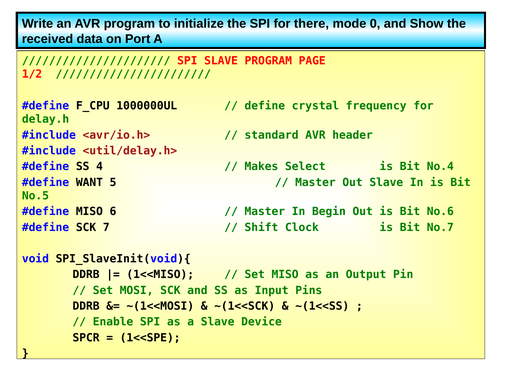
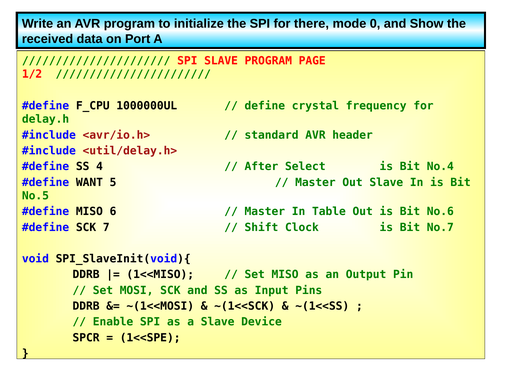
Makes: Makes -> After (261, 166)
Begin: Begin -> Table (329, 211)
